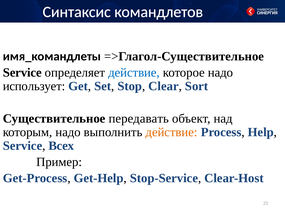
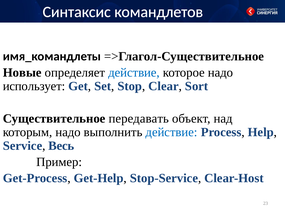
Service: Service -> Новые (22, 73)
действие colour: orange -> blue (172, 133)
Всех: Всех -> Весь (61, 146)
